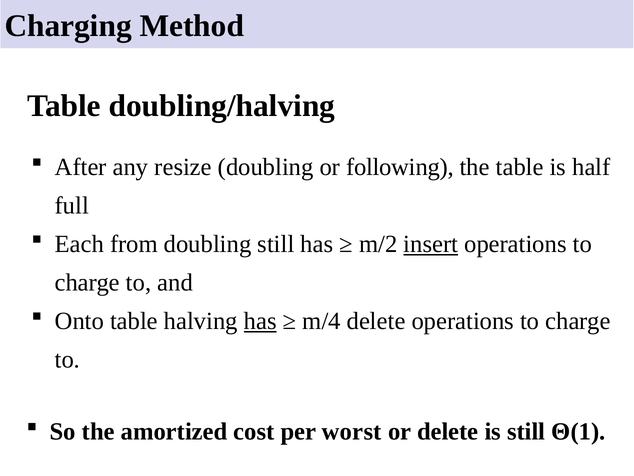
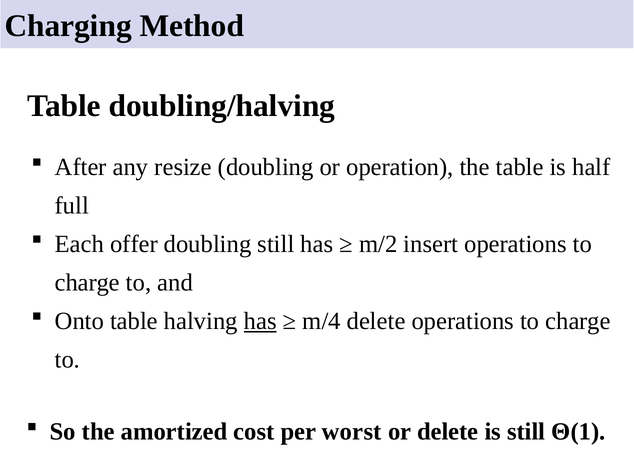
following: following -> operation (400, 167)
from: from -> offer (134, 244)
insert underline: present -> none (431, 244)
